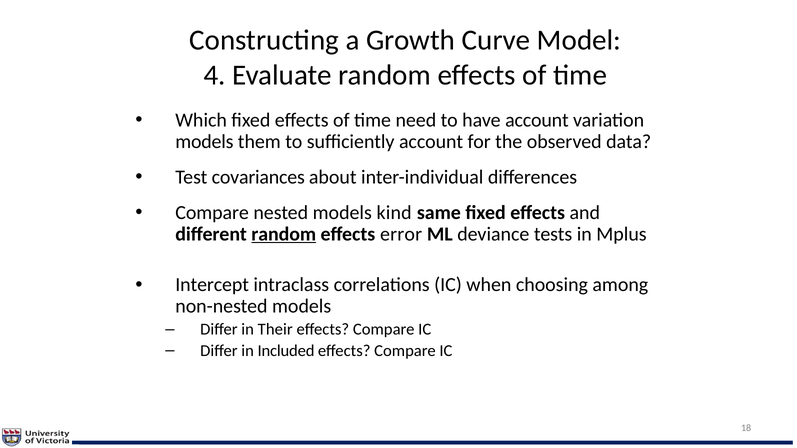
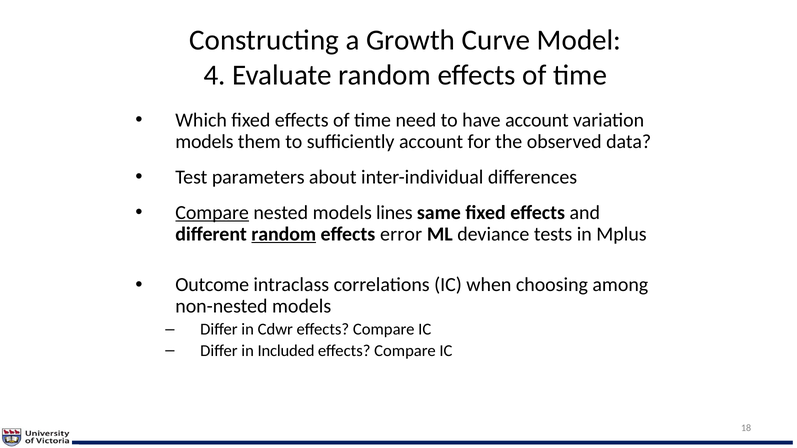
covariances: covariances -> parameters (258, 177)
Compare underline: none -> present (212, 213)
kind: kind -> lines (394, 213)
Intercept: Intercept -> Outcome (212, 285)
Their: Their -> Cdwr (275, 330)
